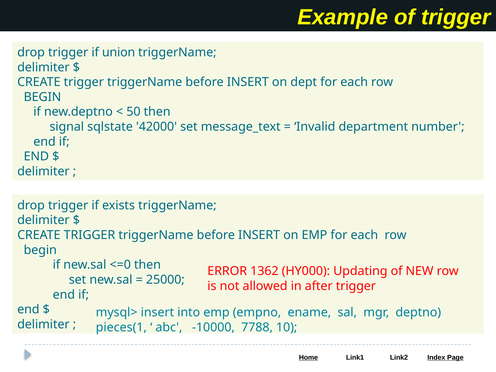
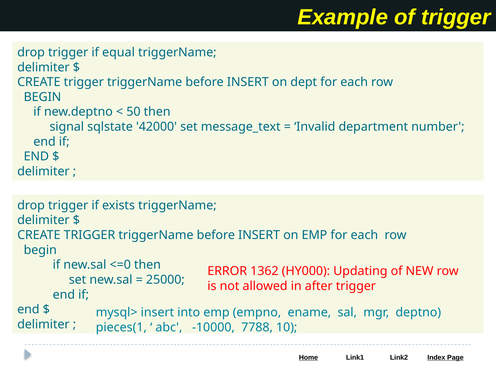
union: union -> equal (119, 52)
